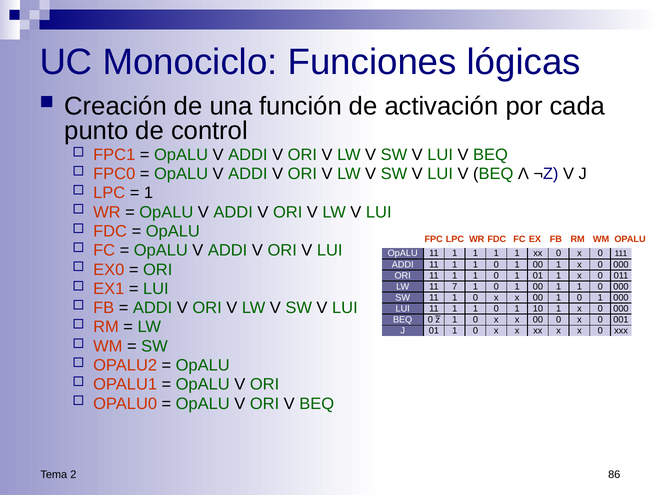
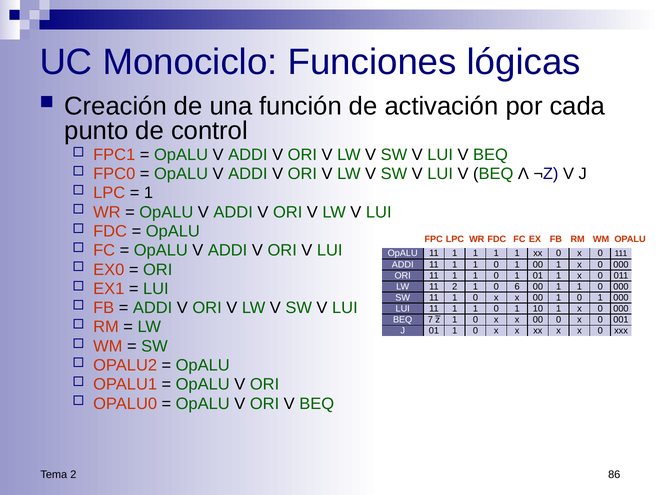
11 7: 7 -> 2 (455, 287)
1: 1 -> 6 (517, 287)
BEQ 0: 0 -> 7 (430, 320)
